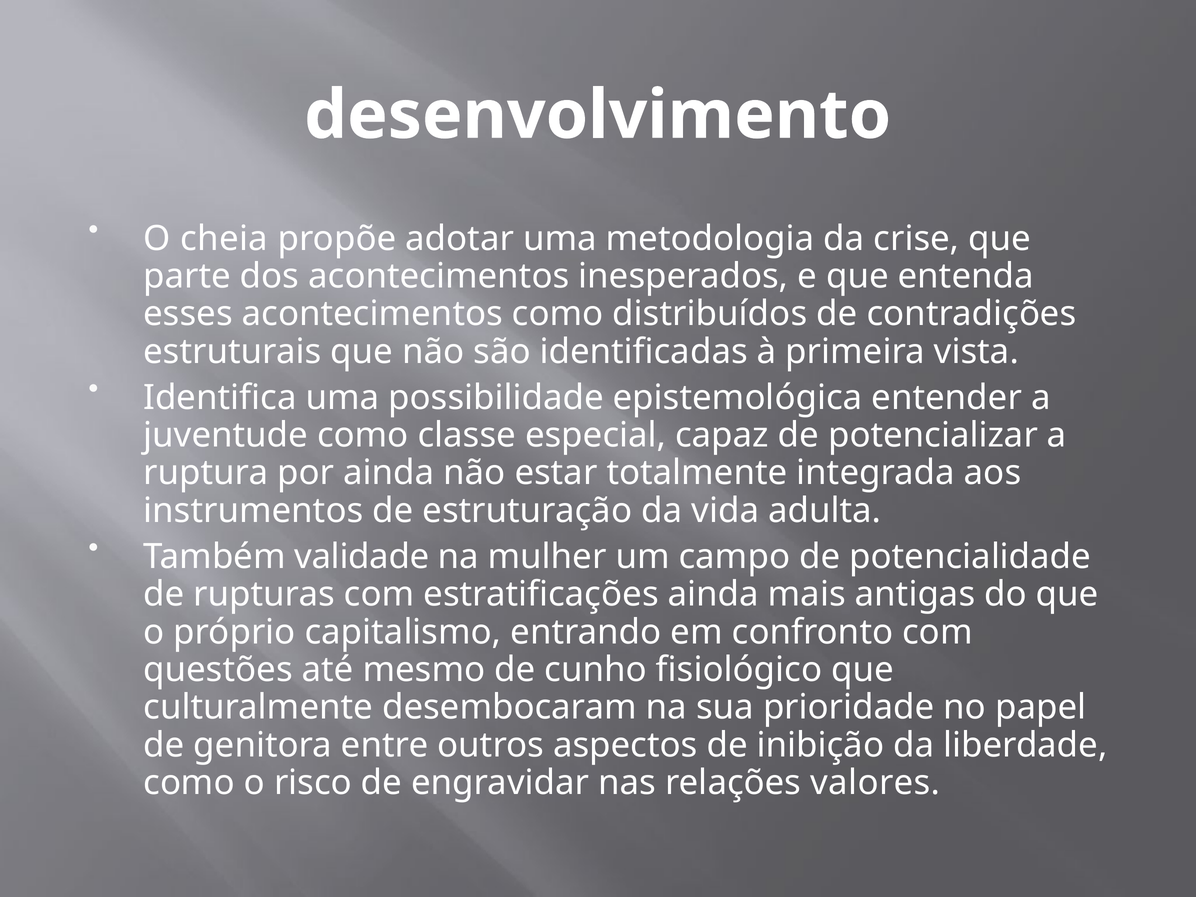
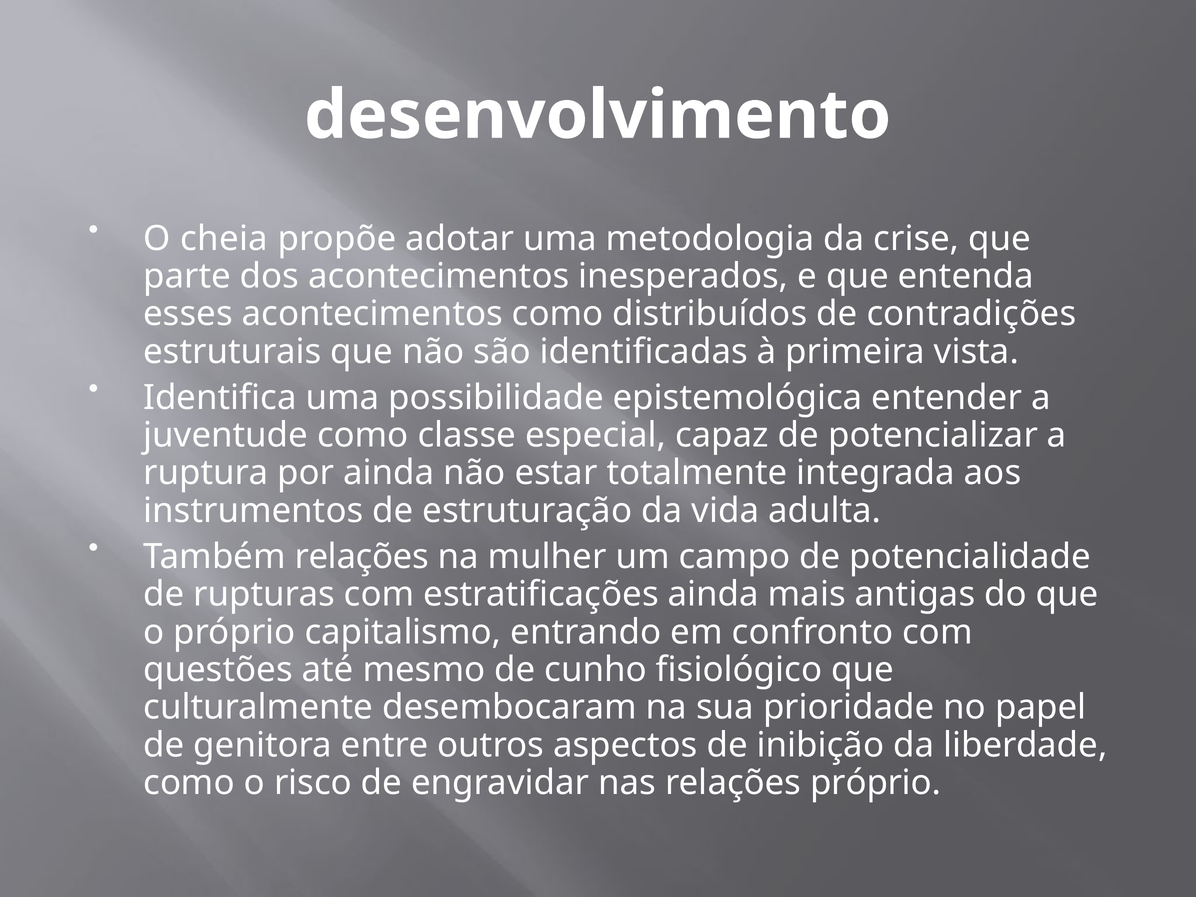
Também validade: validade -> relações (362, 557)
relações valores: valores -> próprio (876, 783)
